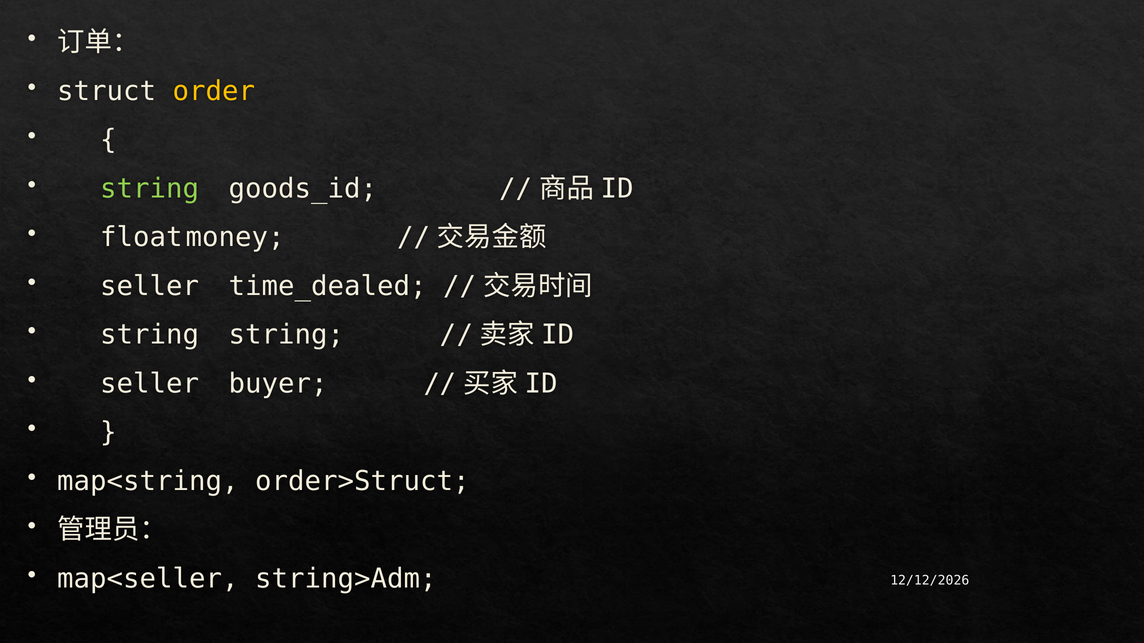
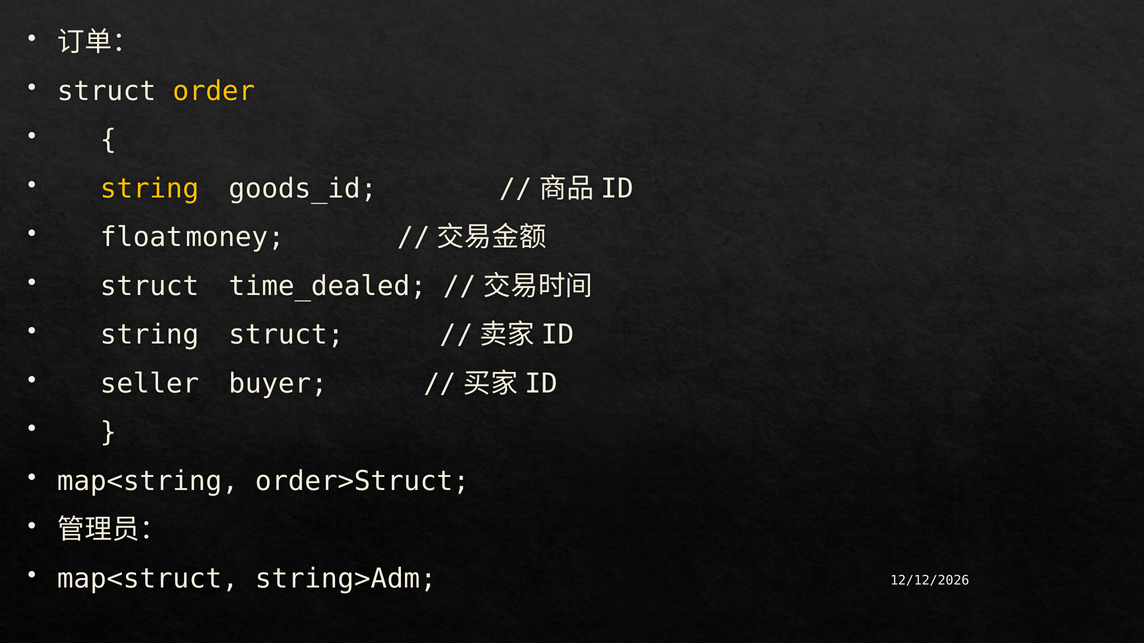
string colour: light green -> yellow (150, 189)
seller: seller -> struct (150, 286)
string string: string -> struct (287, 335)
map<seller: map<seller -> map<struct (148, 579)
